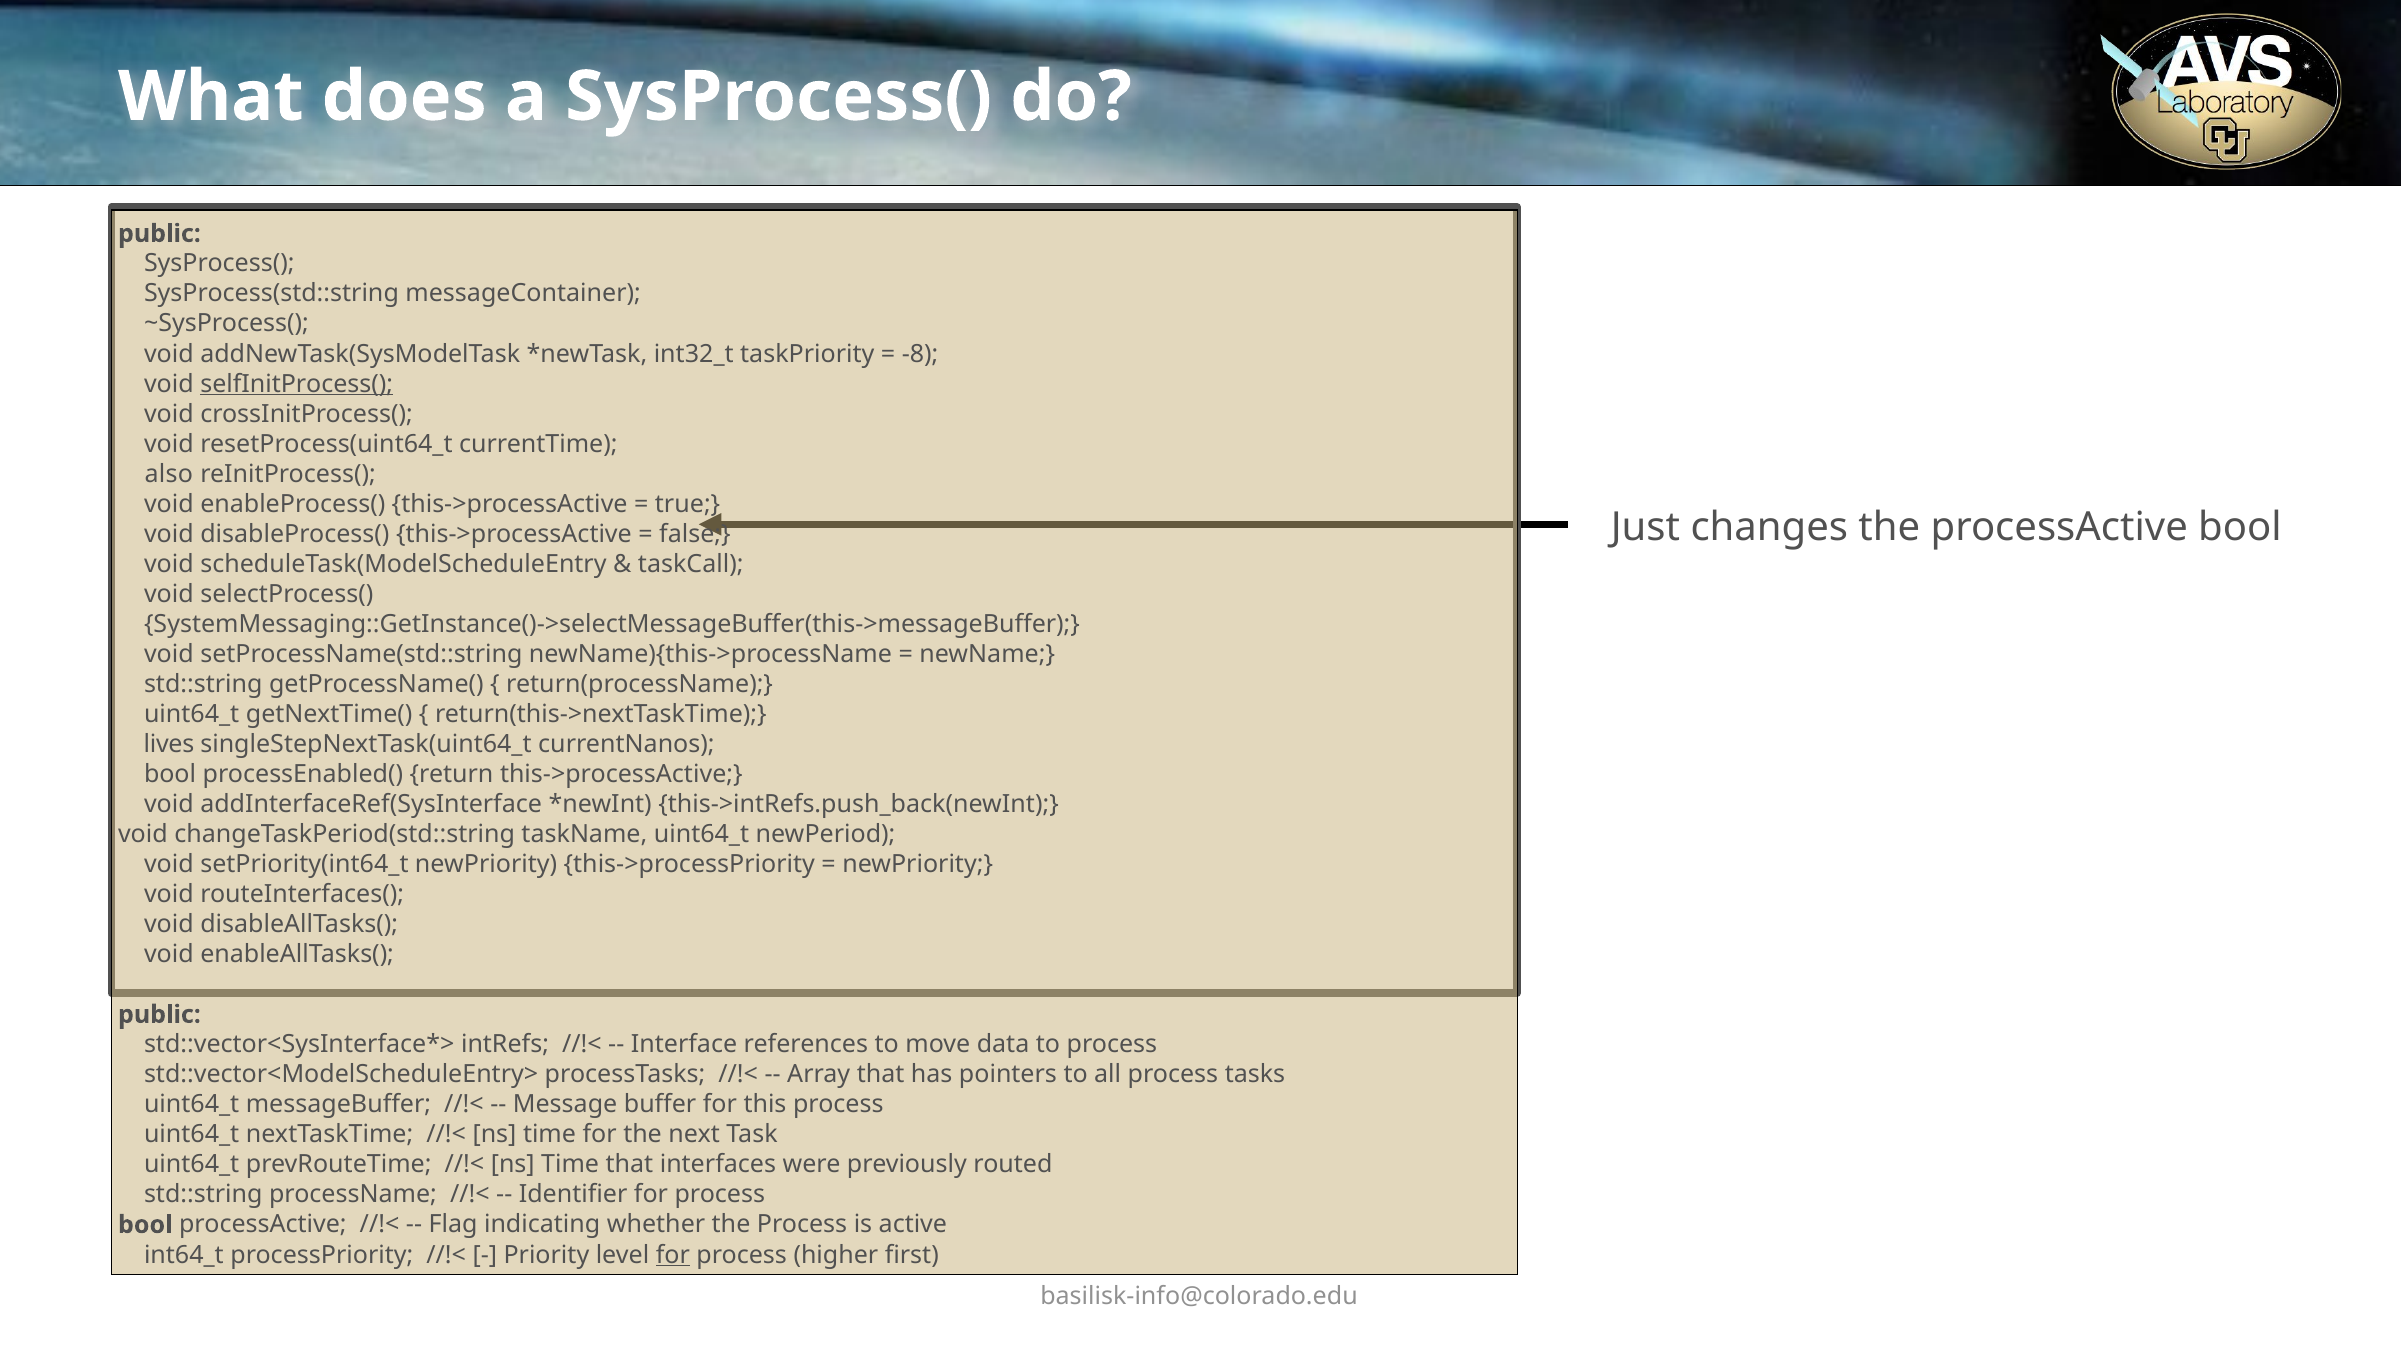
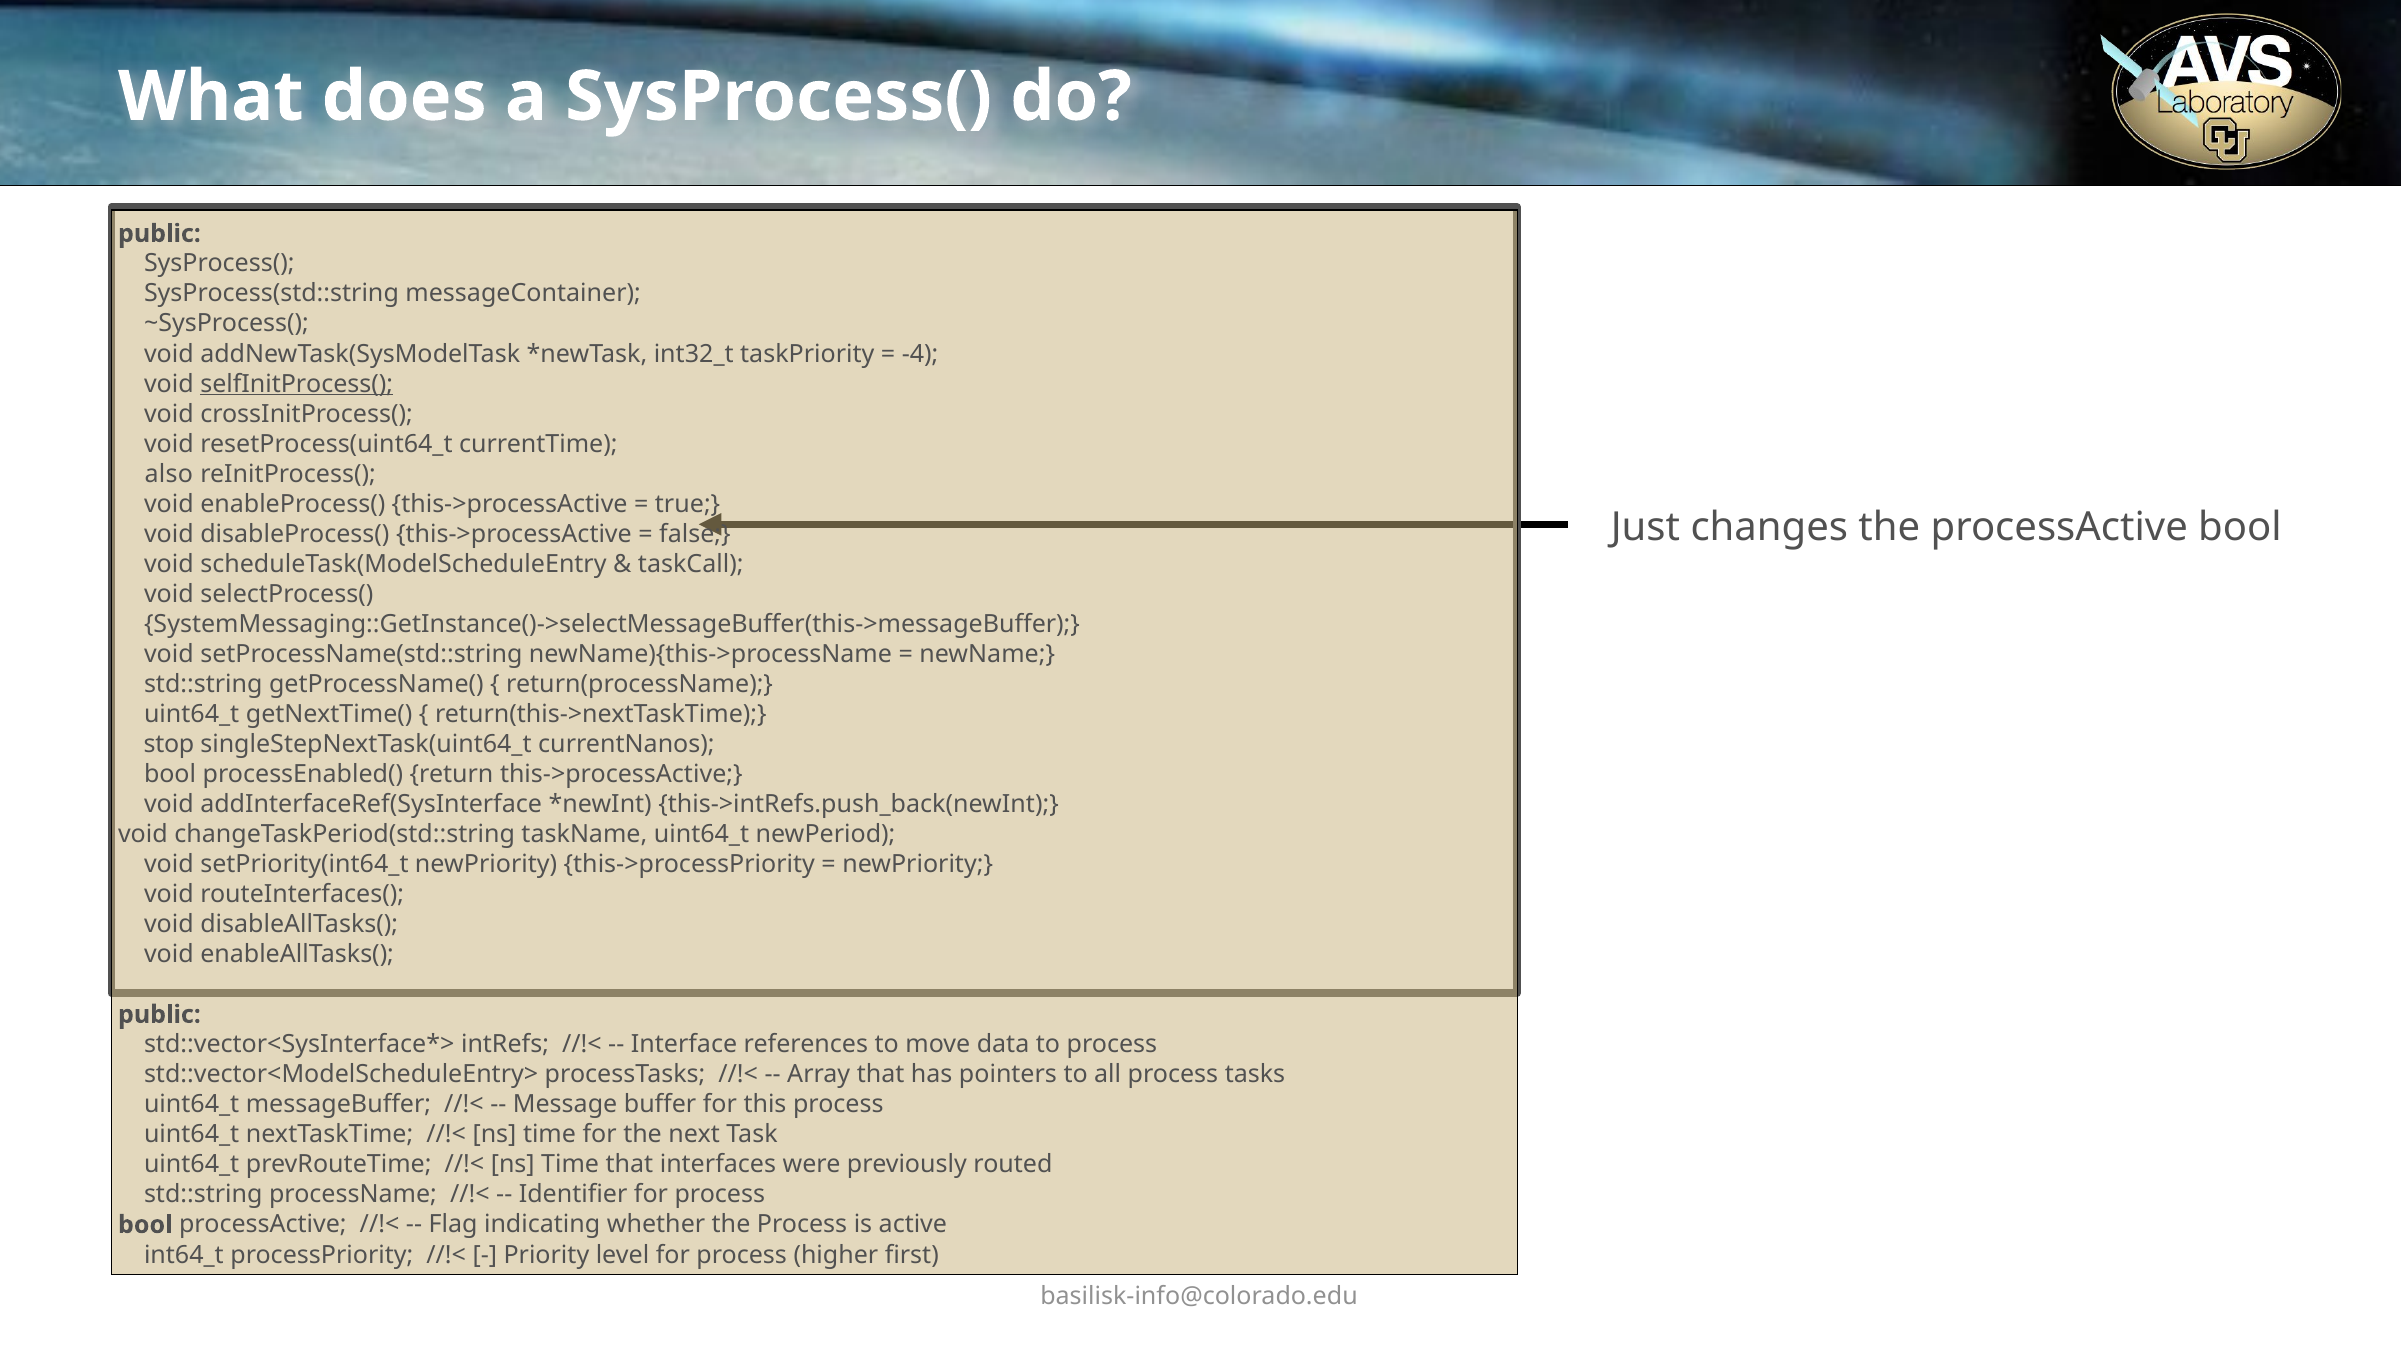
-8: -8 -> -4 (920, 354)
lives: lives -> stop (169, 744)
for underline: present -> none (673, 1254)
